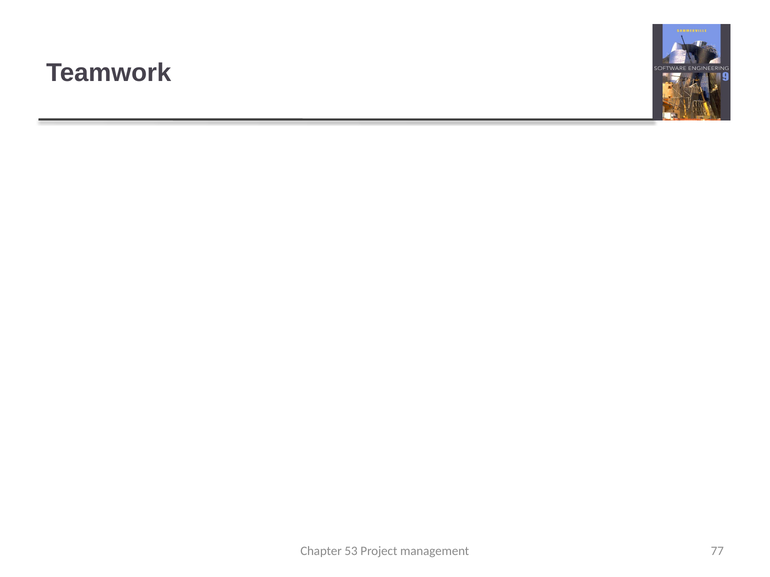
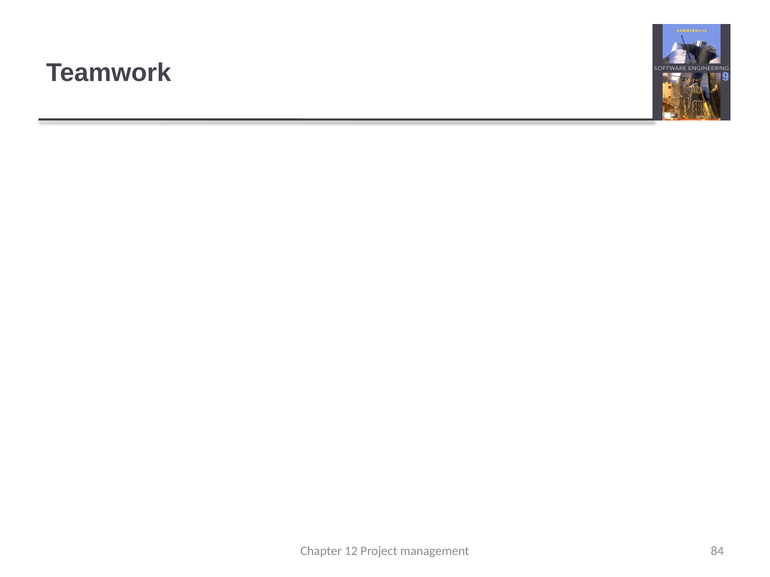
53: 53 -> 12 (351, 551)
77: 77 -> 84 (717, 551)
